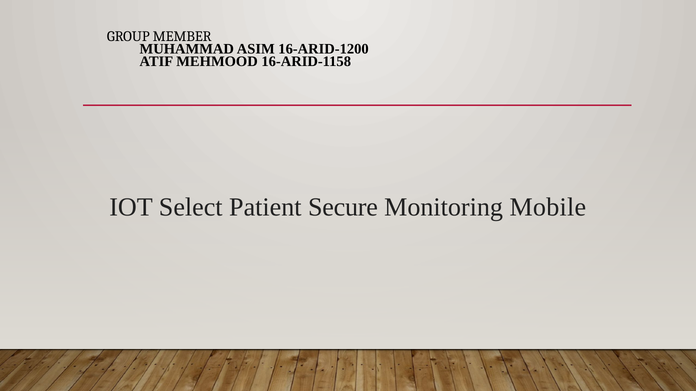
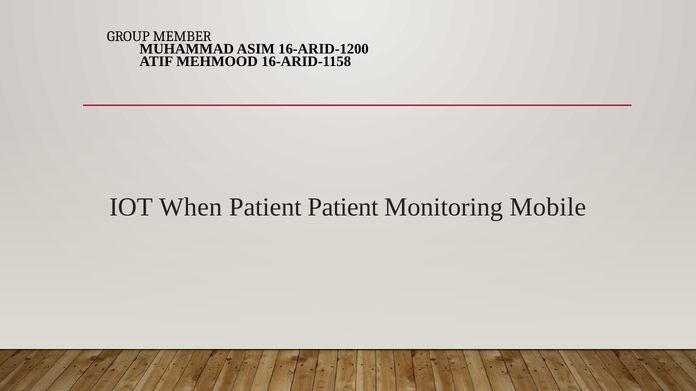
Select: Select -> When (191, 207)
Patient Secure: Secure -> Patient (343, 207)
